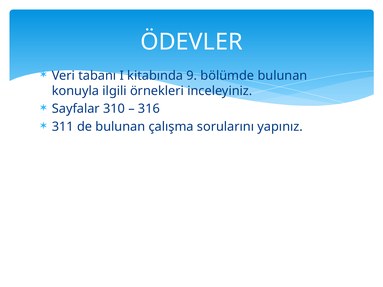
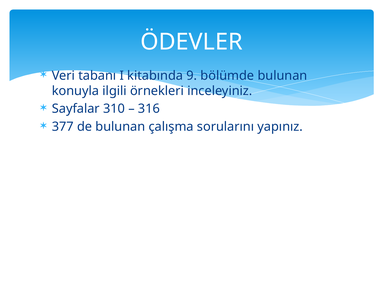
311: 311 -> 377 (63, 127)
